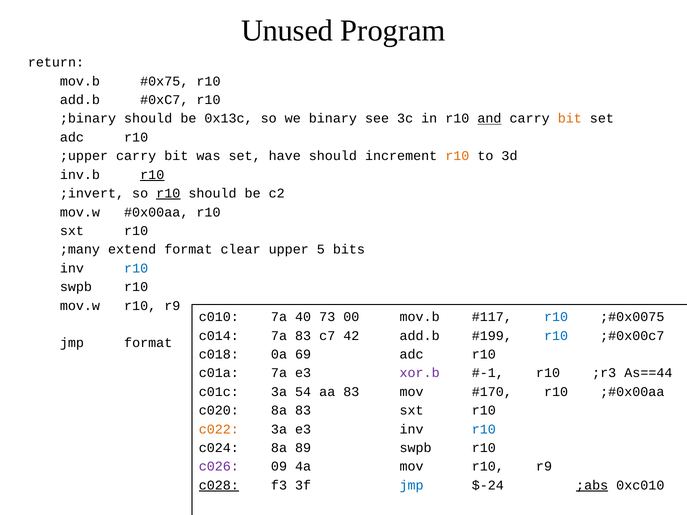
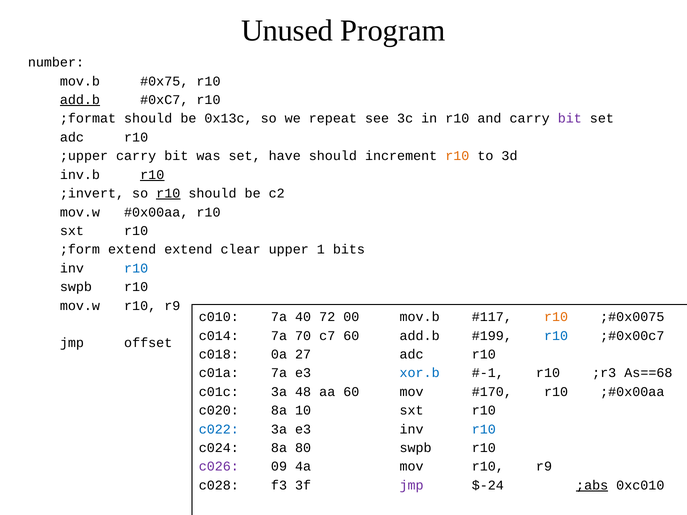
return: return -> number (56, 62)
add.b underline: none -> present (80, 100)
;binary: ;binary -> ;format (88, 119)
binary: binary -> repeat (333, 119)
and underline: present -> none (489, 119)
bit colour: orange -> purple (570, 119)
;many: ;many -> ;form (80, 250)
extend format: format -> extend (188, 250)
5: 5 -> 1 (321, 250)
73: 73 -> 72 (327, 317)
r10 colour: blue -> orange (556, 317)
7a 83: 83 -> 70 (303, 336)
c7 42: 42 -> 60 (351, 336)
jmp format: format -> offset (148, 343)
69: 69 -> 27 (303, 355)
xor.b colour: purple -> blue (420, 373)
As==44: As==44 -> As==68 (648, 373)
54: 54 -> 48 (303, 392)
aa 83: 83 -> 60 (351, 392)
8a 83: 83 -> 10 (303, 411)
c022 colour: orange -> blue (219, 429)
89: 89 -> 80 (303, 448)
c028 underline: present -> none (219, 486)
jmp colour: blue -> purple (412, 486)
